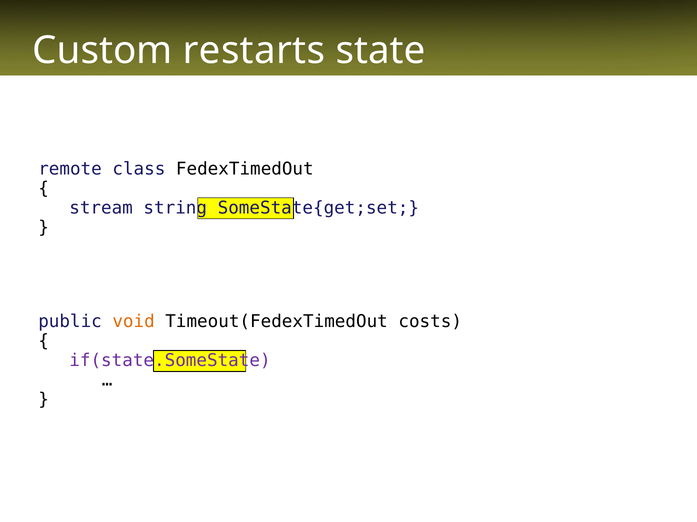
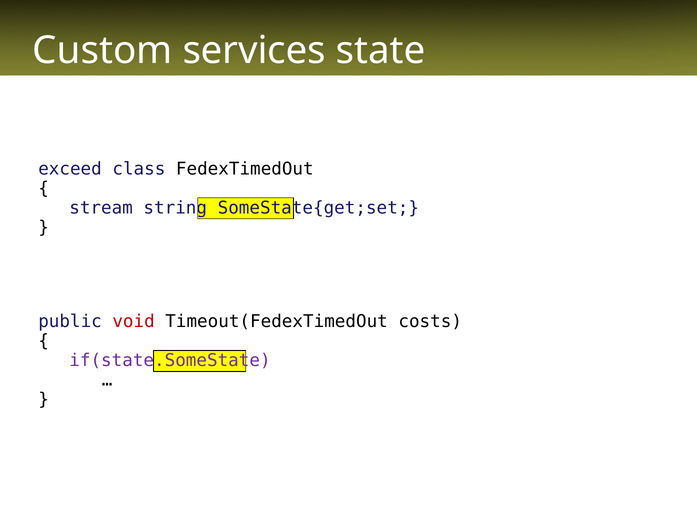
restarts: restarts -> services (254, 50)
remote: remote -> exceed (70, 169)
void colour: orange -> red (134, 322)
